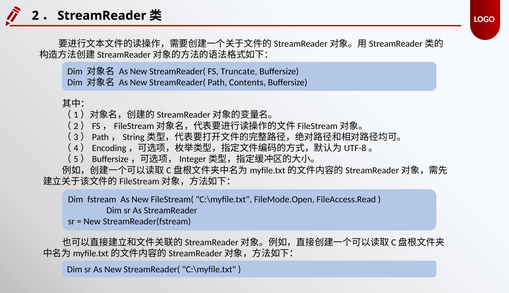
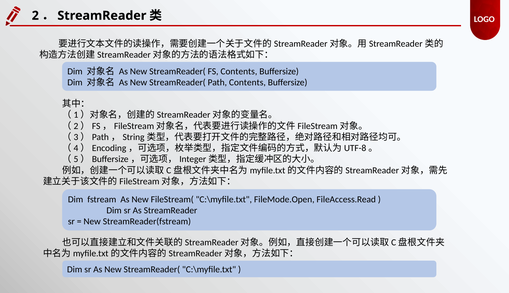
FS Truncate: Truncate -> Contents (239, 71)
